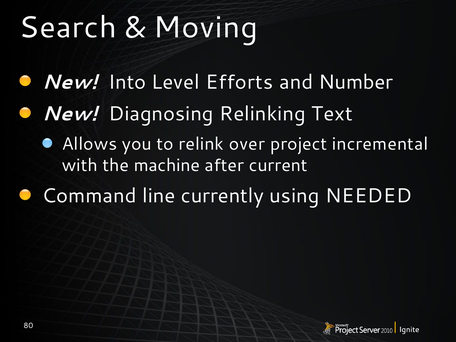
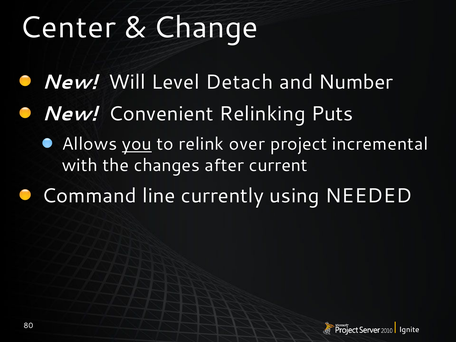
Search: Search -> Center (68, 28)
Moving: Moving -> Change (206, 28)
Into: Into -> Will (127, 82)
Efforts: Efforts -> Detach (239, 82)
Diagnosing: Diagnosing -> Convenient (161, 114)
Text: Text -> Puts (332, 114)
you underline: none -> present (137, 144)
machine: machine -> changes (167, 165)
